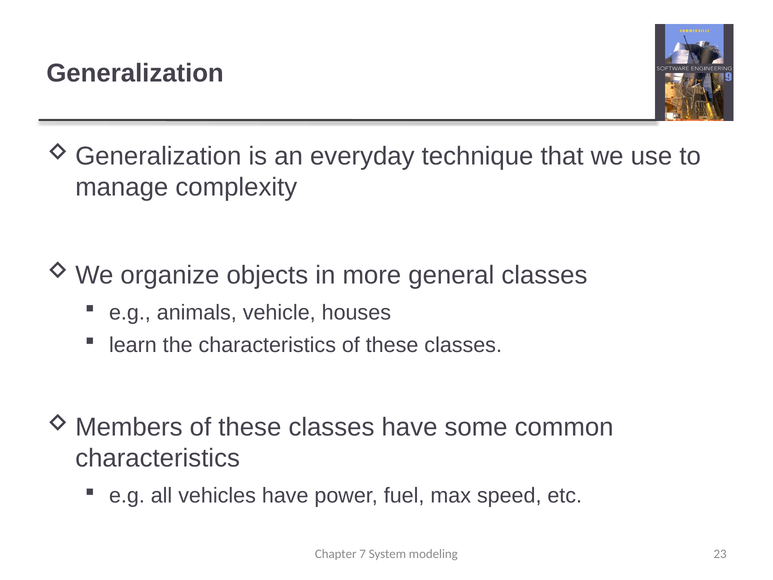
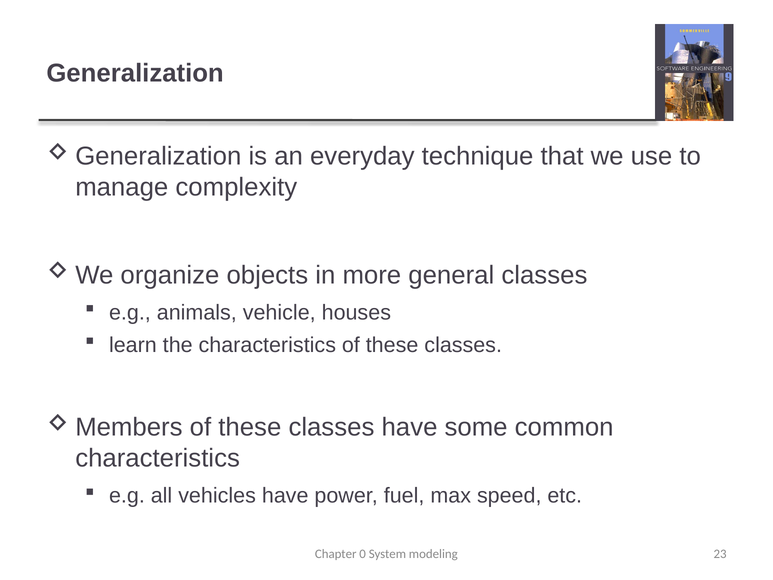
7: 7 -> 0 (363, 554)
